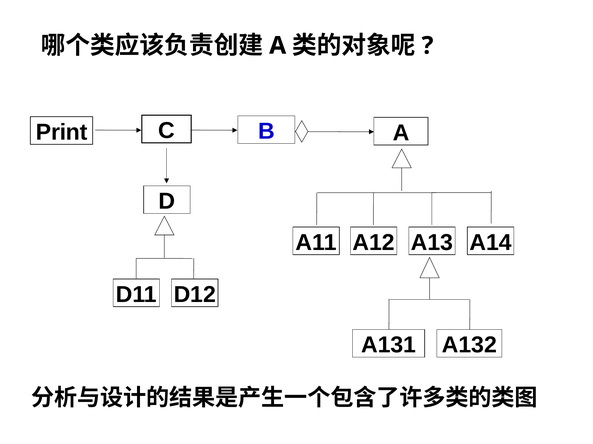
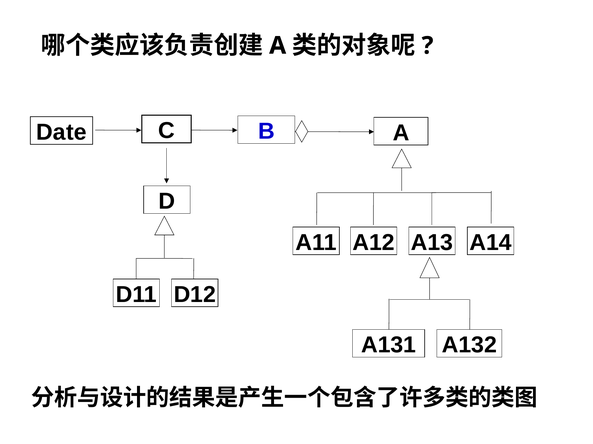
Print: Print -> Date (61, 132)
